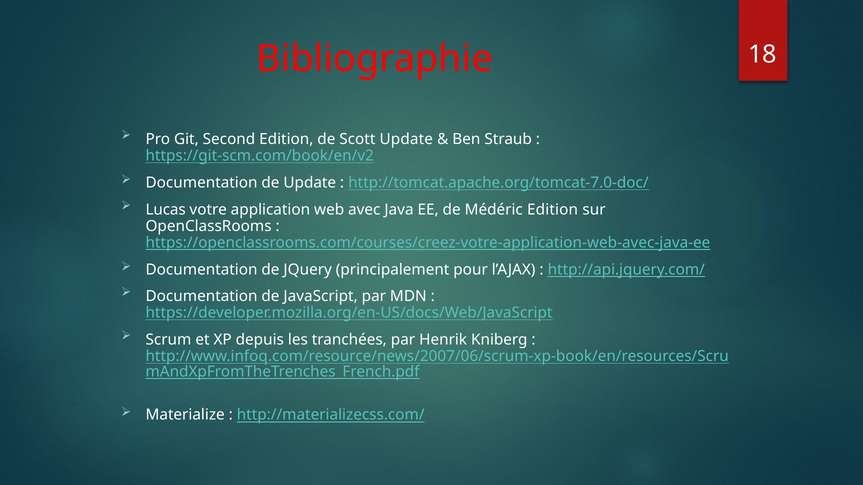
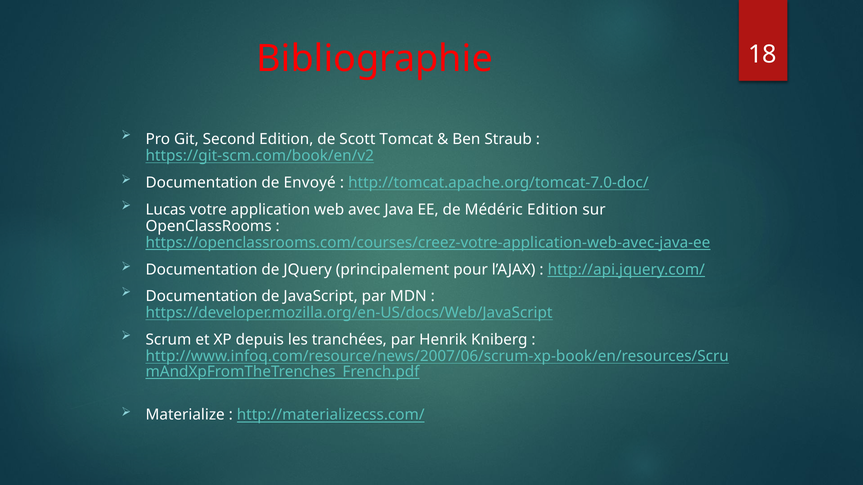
Scott Update: Update -> Tomcat (406, 139)
de Update: Update -> Envoyé (310, 183)
